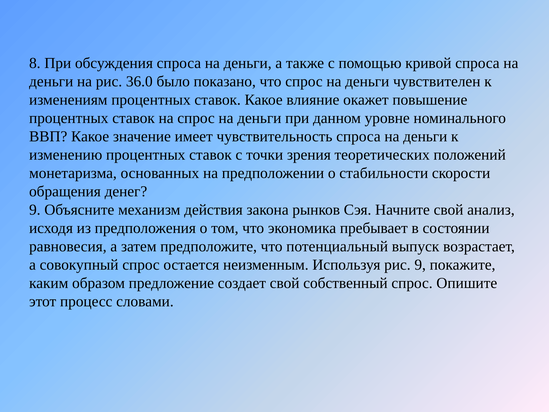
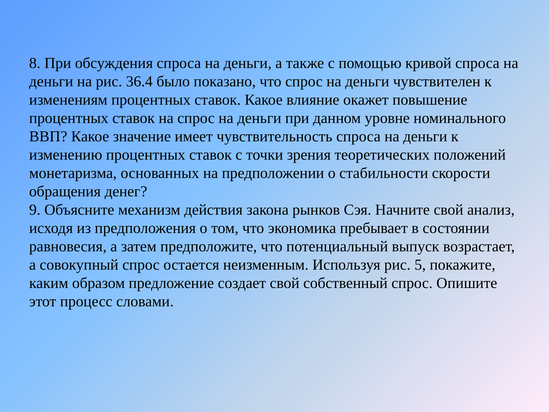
36.0: 36.0 -> 36.4 (139, 81)
рис 9: 9 -> 5 (420, 265)
